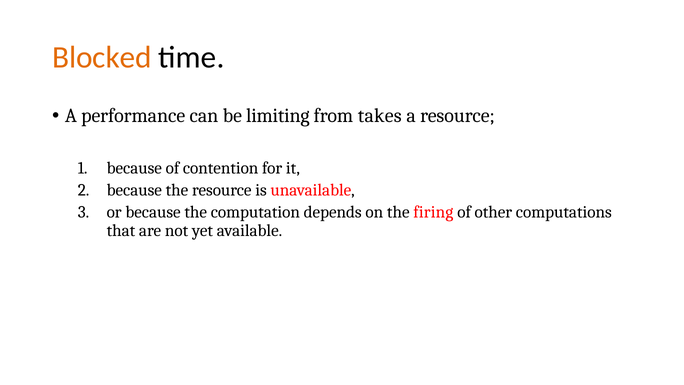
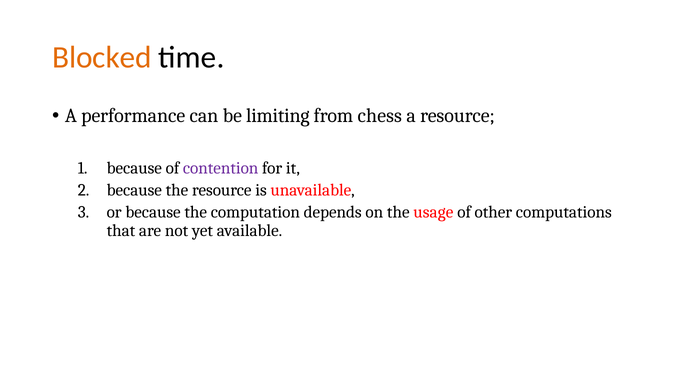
takes: takes -> chess (380, 116)
contention colour: black -> purple (221, 168)
firing: firing -> usage (433, 212)
